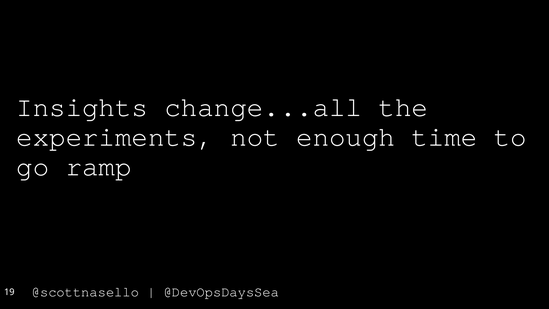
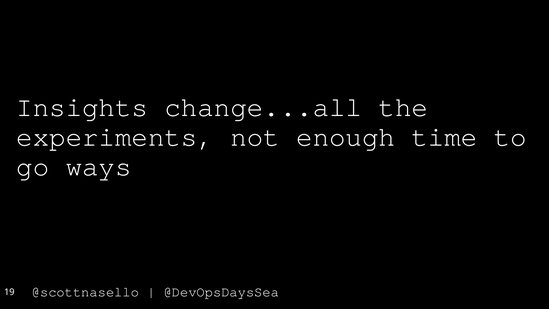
ramp: ramp -> ways (99, 166)
